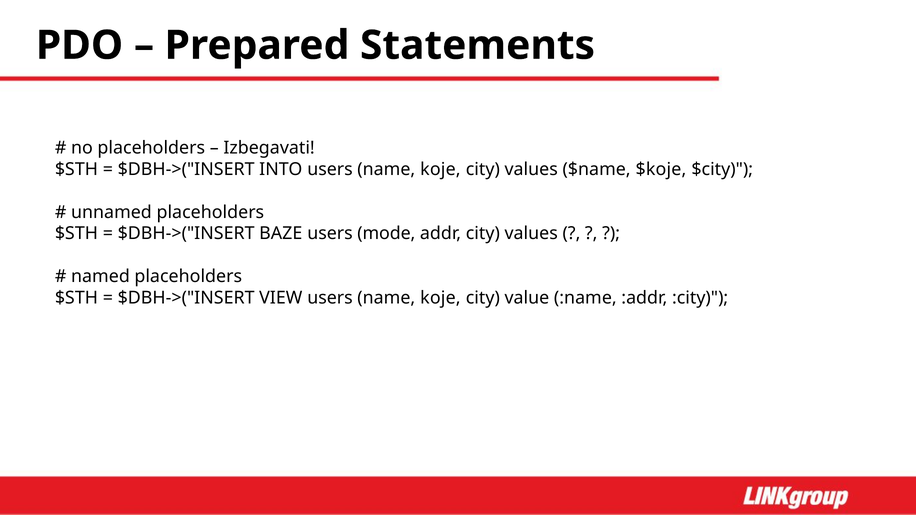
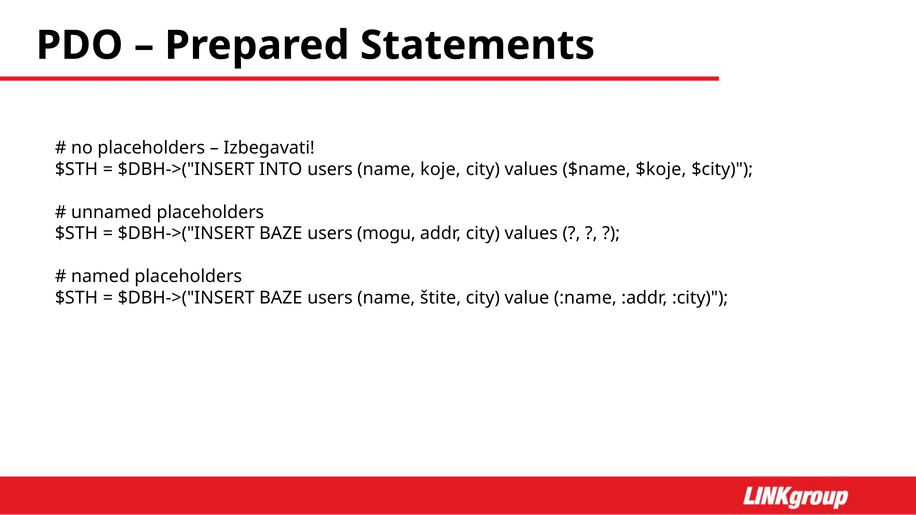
mode: mode -> mogu (386, 234)
VIEW: VIEW -> BAZE (281, 298)
koje: koje -> štite (440, 298)
